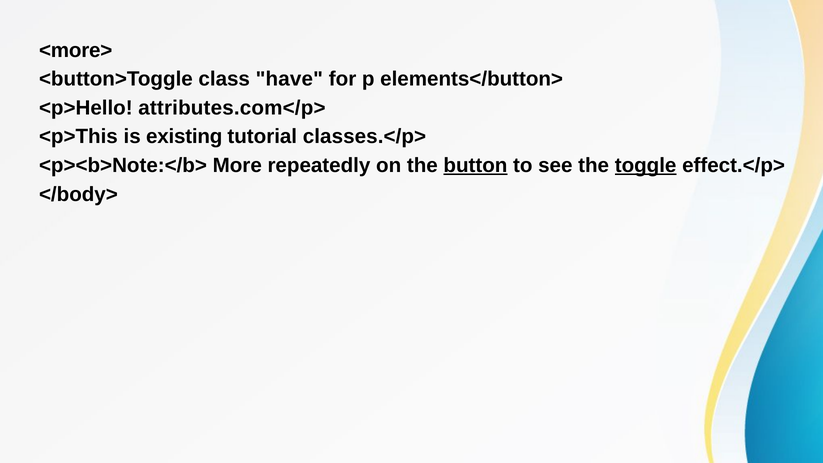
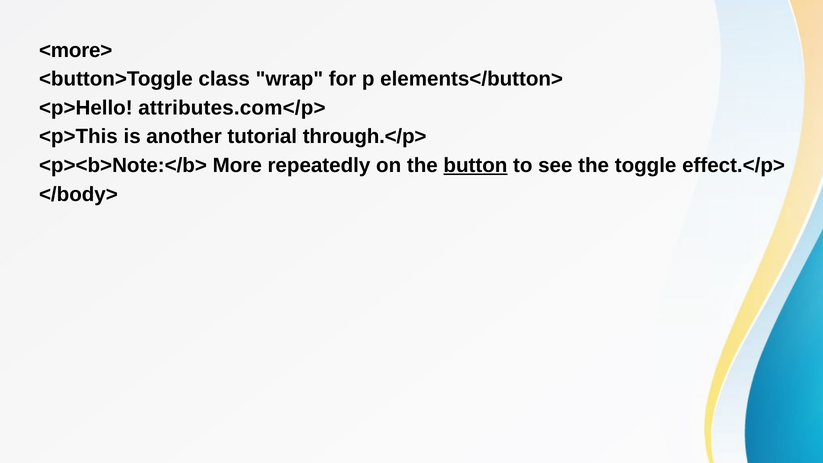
have: have -> wrap (289, 79)
existing: existing -> another (184, 137)
classes.</p>: classes.</p> -> through.</p> (365, 137)
toggle underline: present -> none (646, 165)
